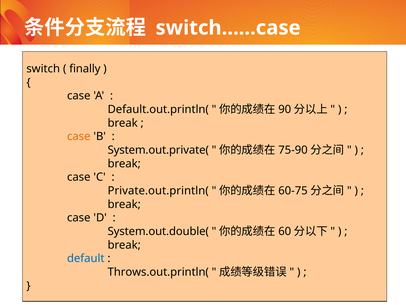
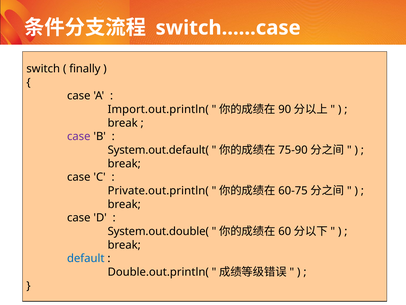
Default.out.println(: Default.out.println( -> Import.out.println( (158, 109)
case colour: orange -> purple (79, 136)
System.out.private(: System.out.private( -> System.out.default( (158, 150)
Throws.out.println(: Throws.out.println( -> Double.out.println( (158, 272)
